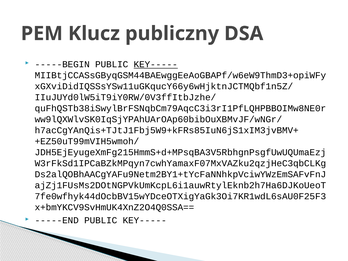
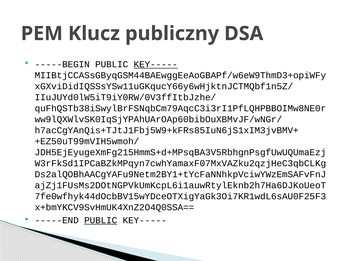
PUBLIC underline: none -> present (101, 220)
